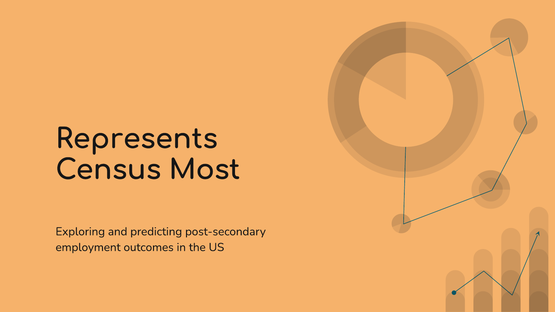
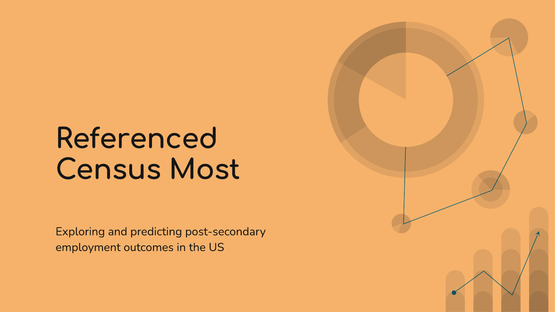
Represents: Represents -> Referenced (137, 139)
